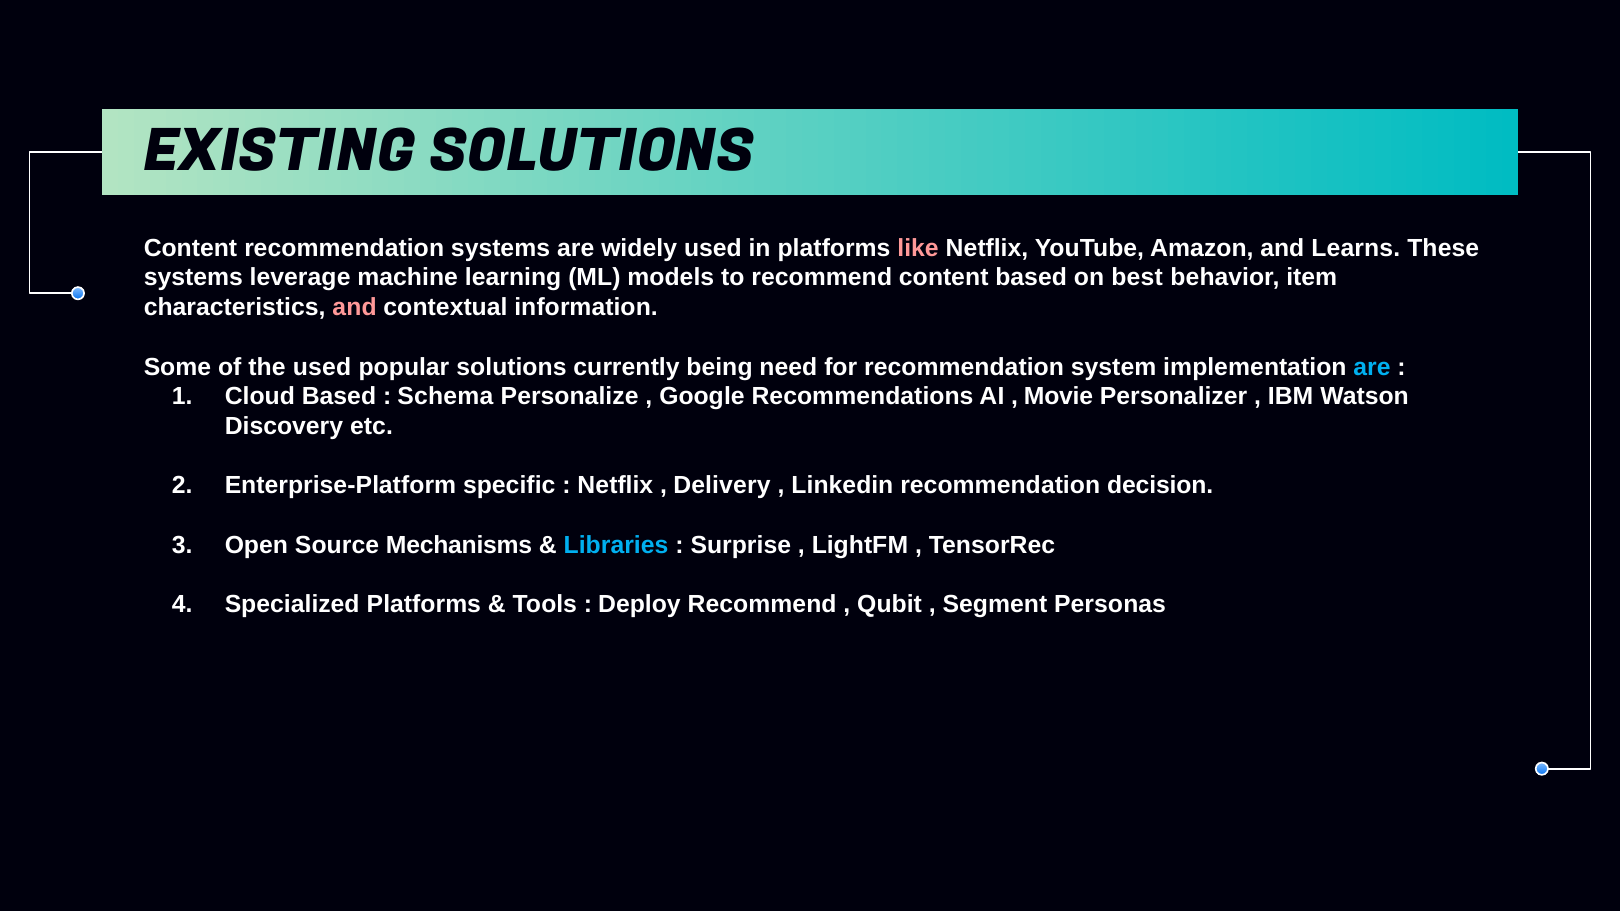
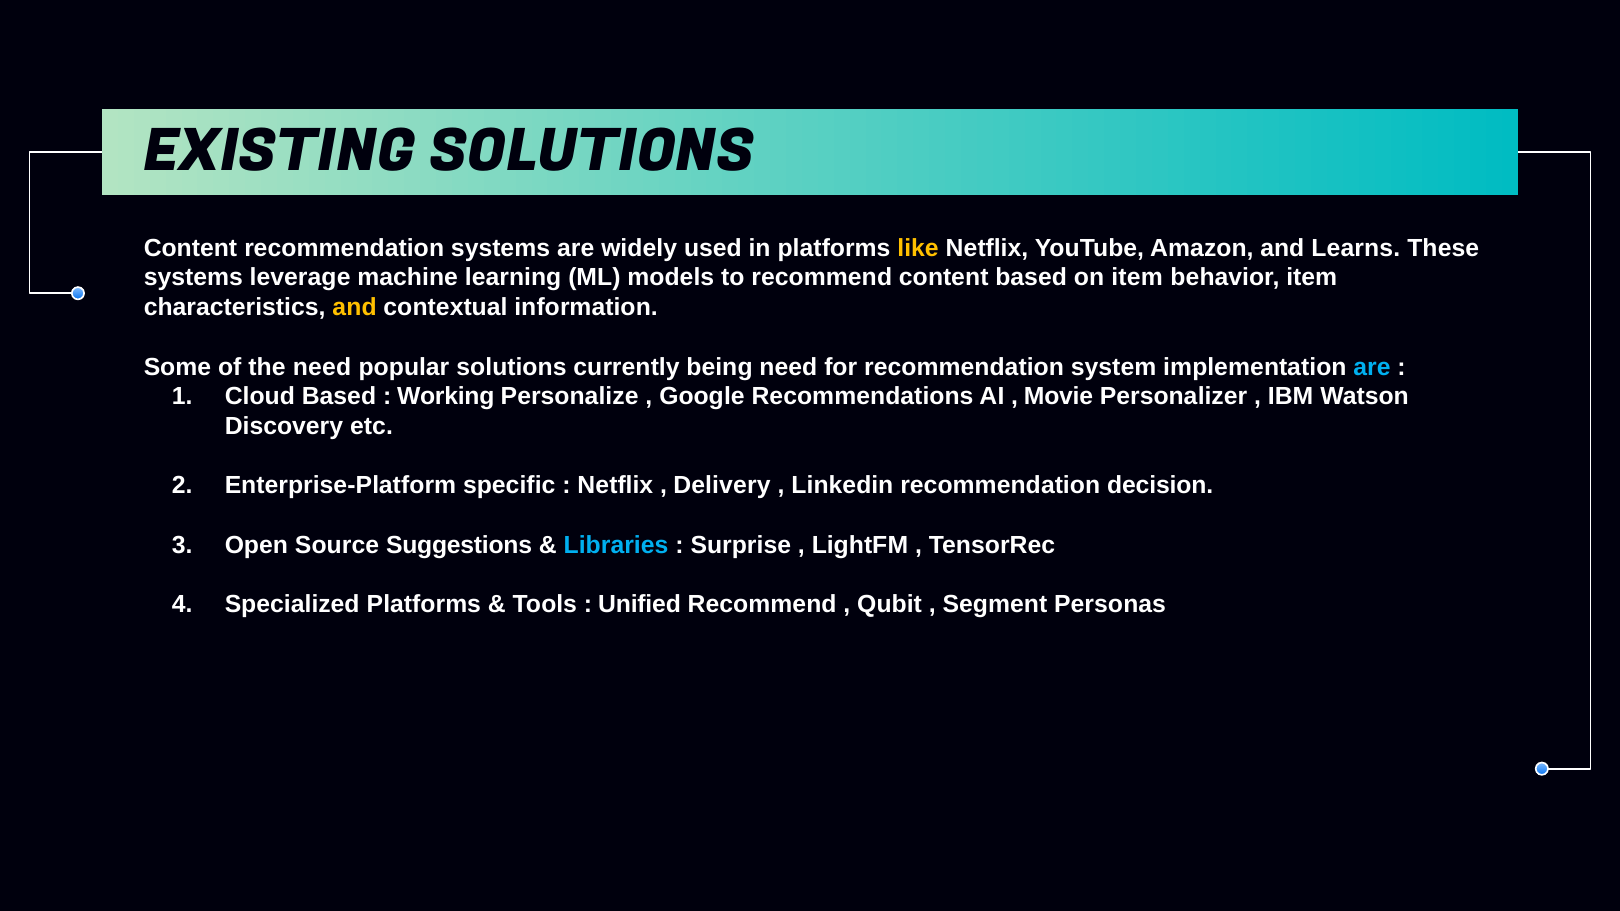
like colour: pink -> yellow (918, 248)
on best: best -> item (1137, 278)
and colour: pink -> yellow (355, 308)
the used: used -> need (322, 367)
Schema: Schema -> Working (446, 397)
Mechanisms: Mechanisms -> Suggestions (459, 545)
Deploy: Deploy -> Unified (639, 605)
